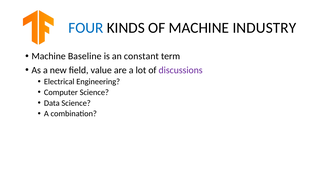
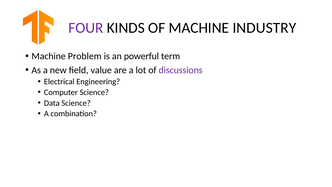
FOUR colour: blue -> purple (86, 28)
Baseline: Baseline -> Problem (85, 56)
constant: constant -> powerful (141, 56)
